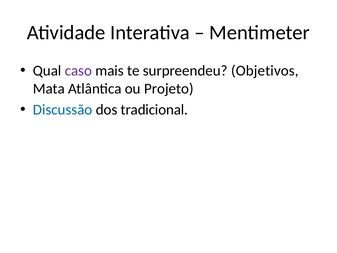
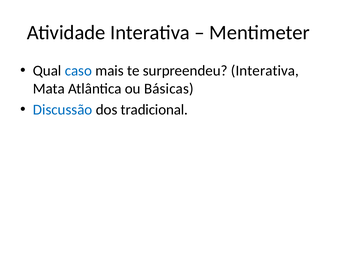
caso colour: purple -> blue (78, 71)
surpreendeu Objetivos: Objetivos -> Interativa (265, 71)
Projeto: Projeto -> Básicas (169, 89)
